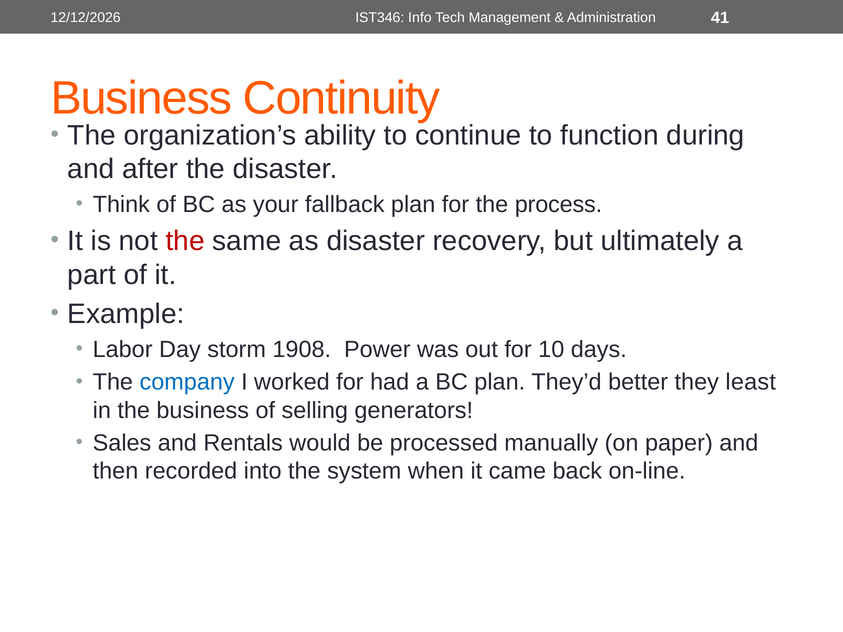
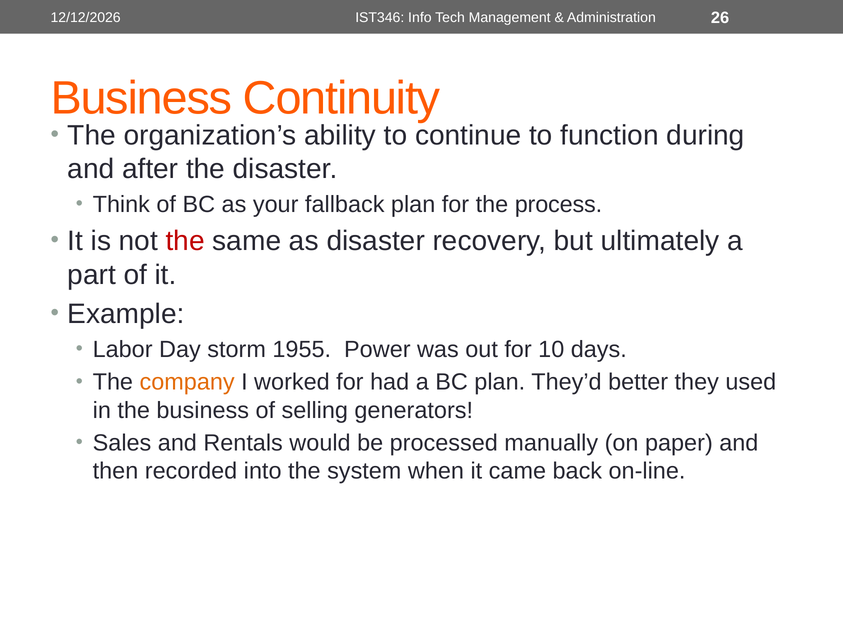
41: 41 -> 26 (720, 18)
1908: 1908 -> 1955 (302, 350)
company colour: blue -> orange (187, 382)
least: least -> used (751, 382)
